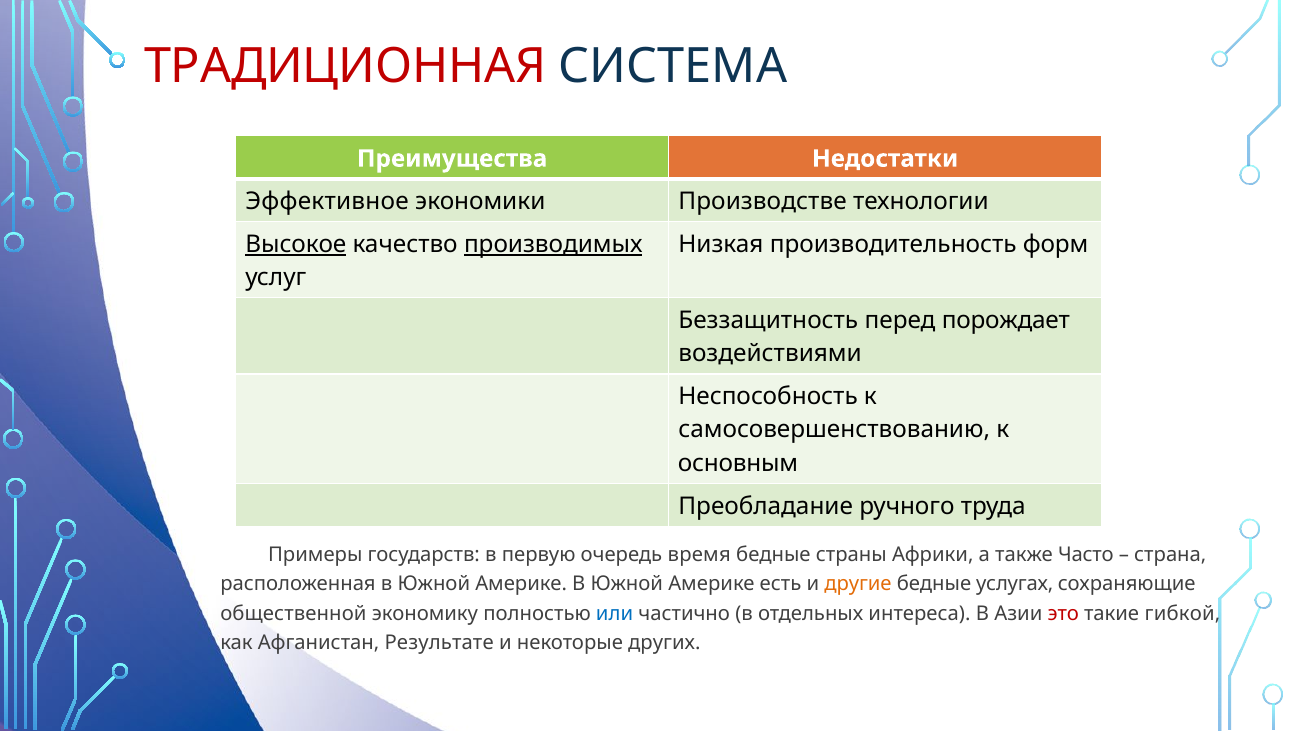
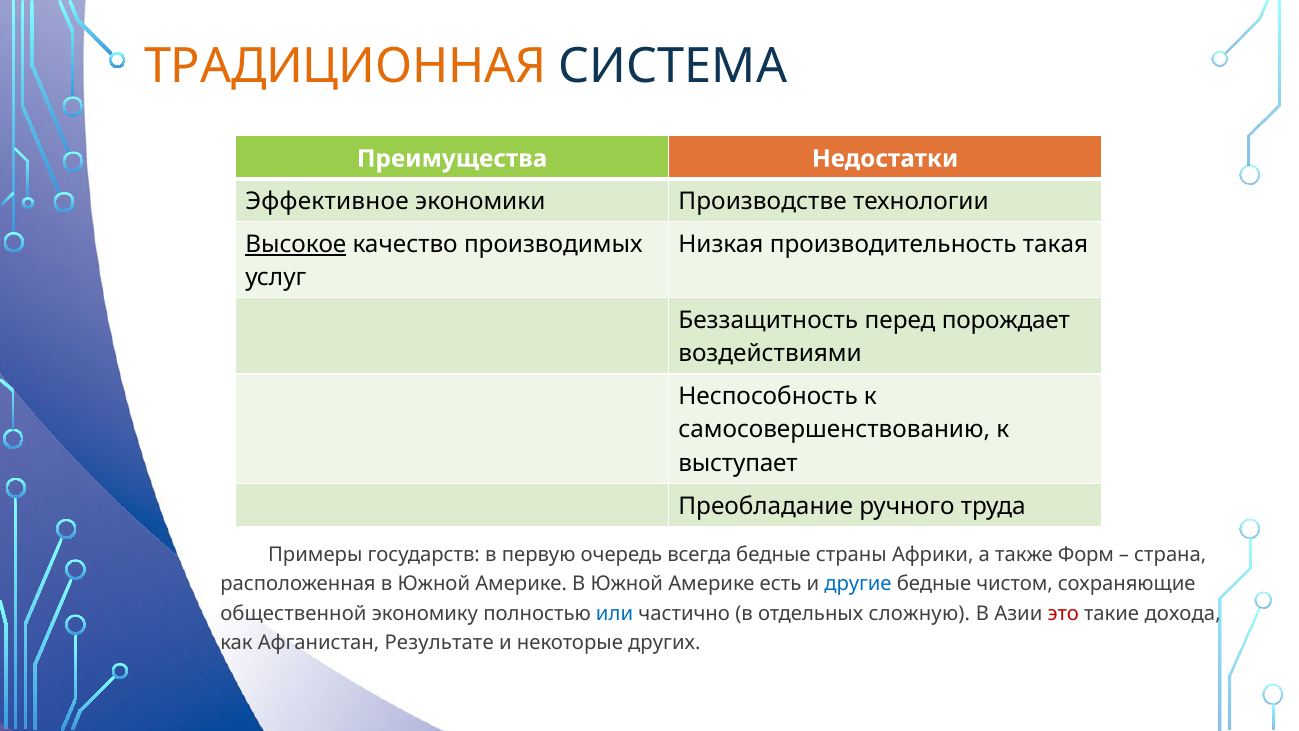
ТРАДИЦИОННАЯ colour: red -> orange (345, 66)
производимых underline: present -> none (553, 244)
форм: форм -> такая (1056, 244)
основным: основным -> выступает (738, 463)
время: время -> всегда (699, 555)
Часто: Часто -> Форм (1086, 555)
другие colour: orange -> blue (858, 584)
услугах: услугах -> чистом (1015, 584)
интереса: интереса -> сложную (919, 613)
гибкой: гибкой -> дохода (1183, 613)
